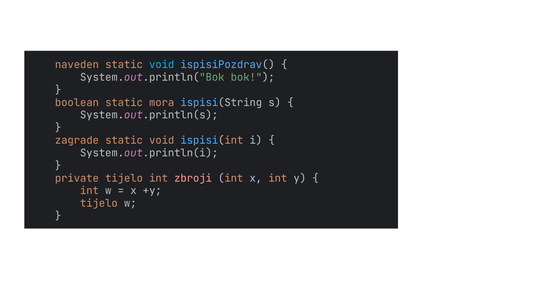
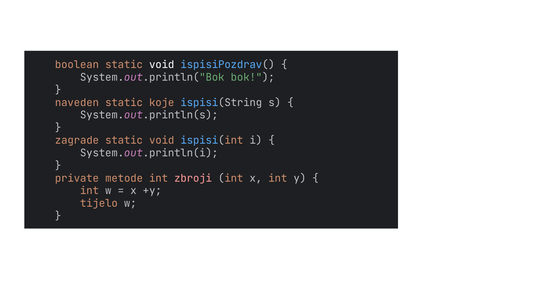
naveden: naveden -> boolean (77, 65)
void colour: light blue -> white (162, 65)
boolean: boolean -> naveden (77, 102)
mora: mora -> koje (162, 102)
private tijelo: tijelo -> metode (124, 178)
